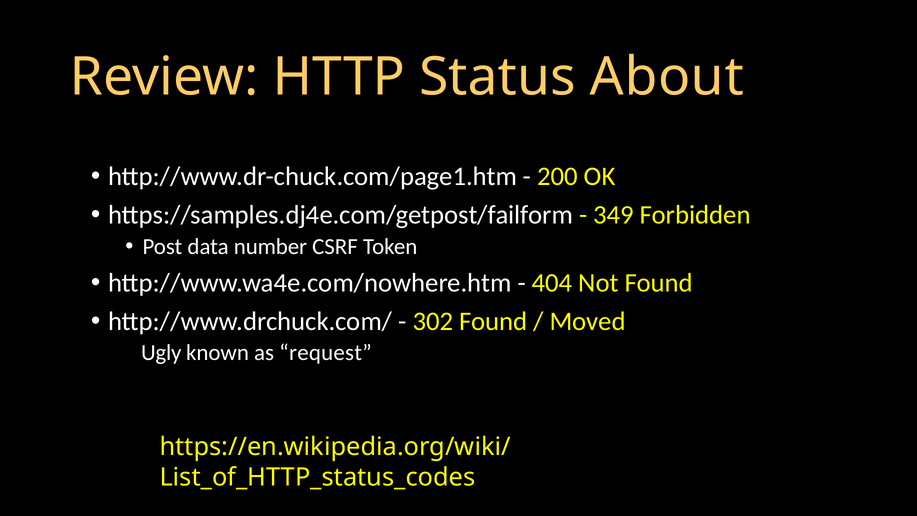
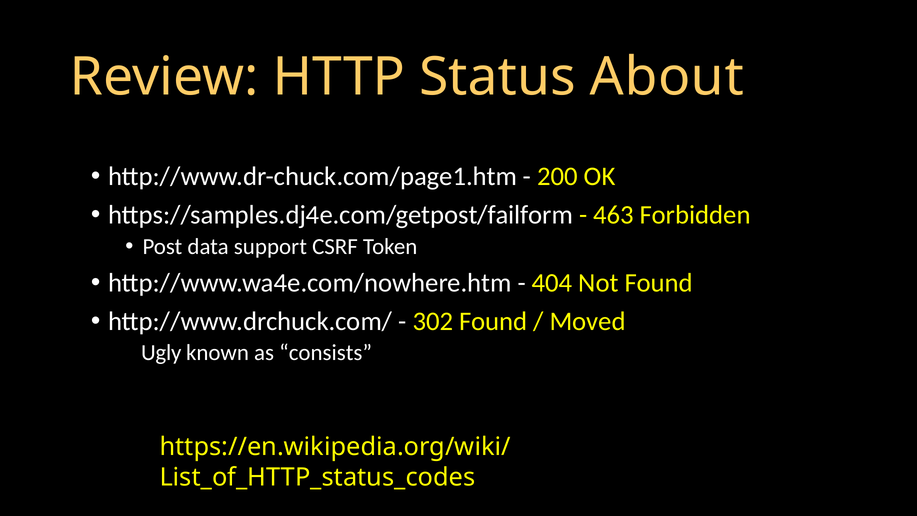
349: 349 -> 463 (614, 215)
number: number -> support (270, 246)
request: request -> consists (326, 353)
